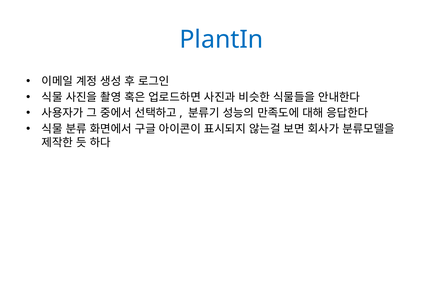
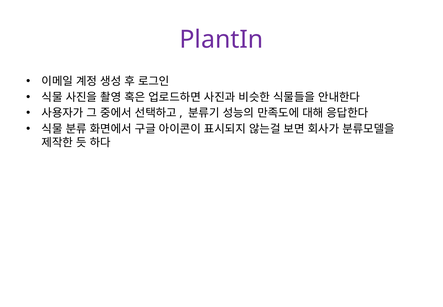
PlantIn colour: blue -> purple (221, 40)
